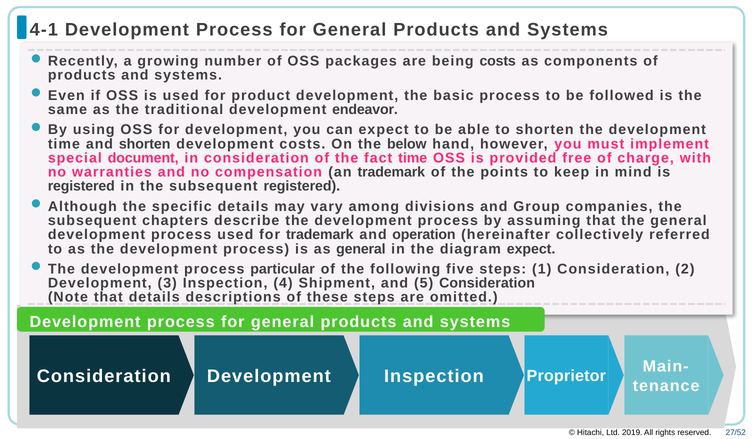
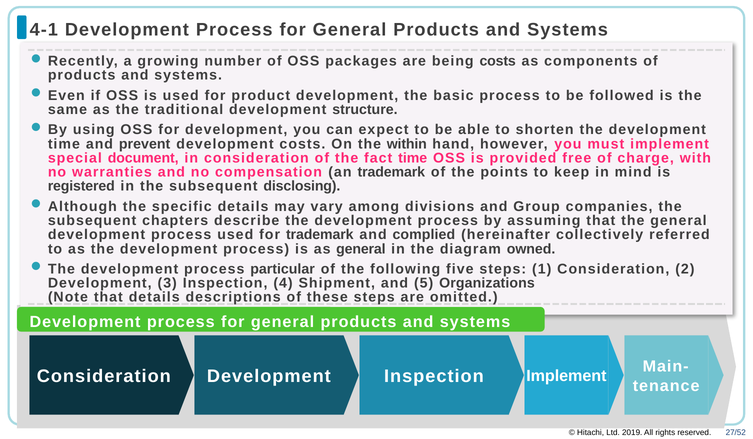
endeavor: endeavor -> structure (365, 110)
and shorten: shorten -> prevent (145, 144)
below: below -> within (407, 144)
subsequent registered: registered -> disclosing (302, 186)
operation: operation -> complied (424, 235)
diagram expect: expect -> owned (531, 249)
5 Consideration: Consideration -> Organizations (487, 283)
Inspection Proprietor: Proprietor -> Implement (566, 377)
